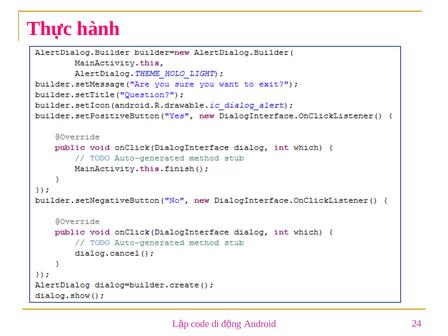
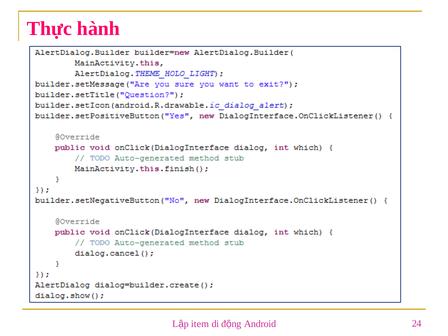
code: code -> item (200, 324)
